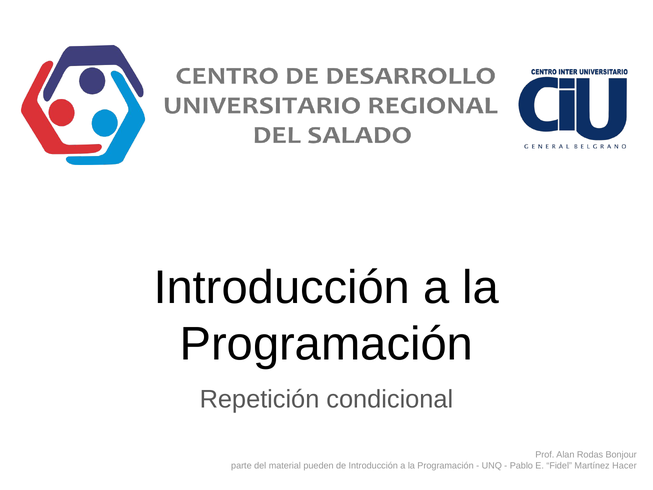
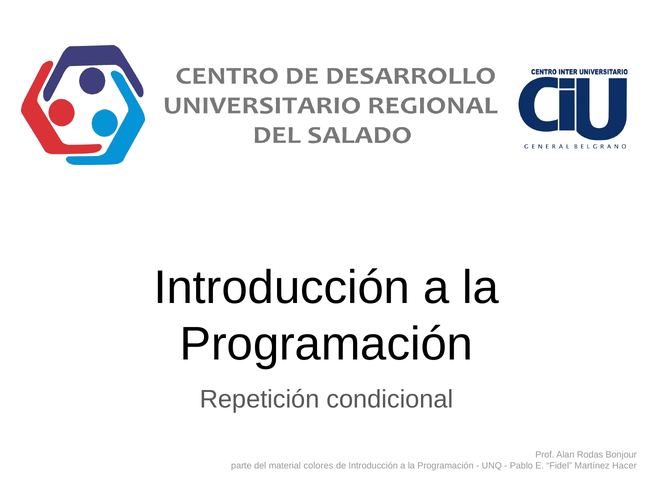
pueden: pueden -> colores (318, 465)
